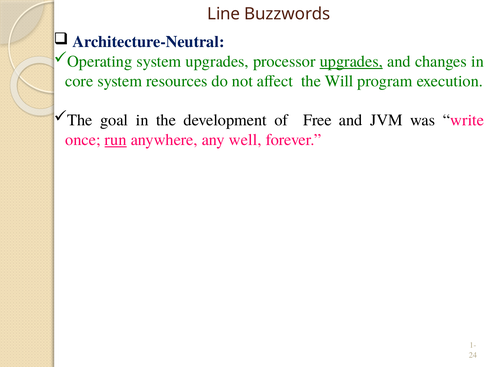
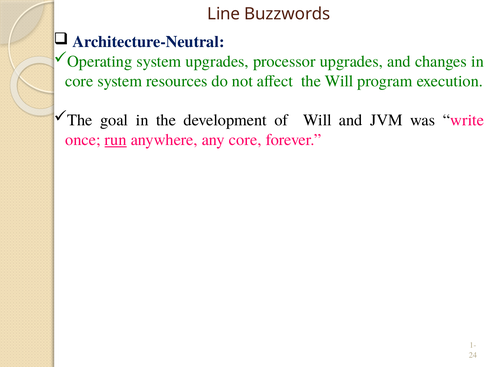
upgrades underline: present -> none (351, 61)
of Free: Free -> Will (317, 120)
any well: well -> core (245, 140)
